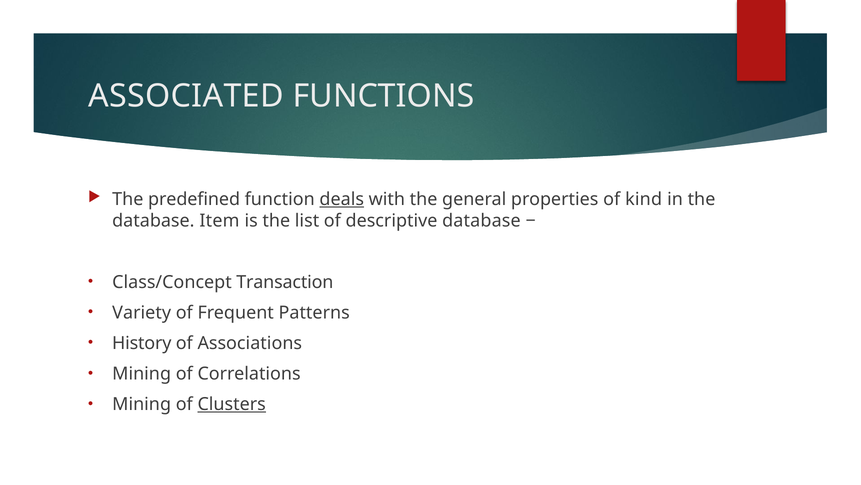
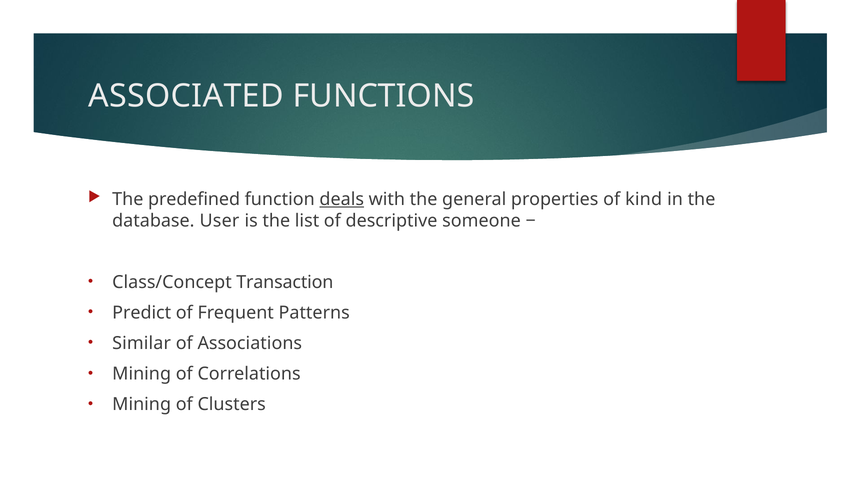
Item: Item -> User (219, 221)
descriptive database: database -> someone (482, 221)
Variety: Variety -> Predict (142, 312)
History: History -> Similar (142, 343)
Clusters underline: present -> none (232, 404)
